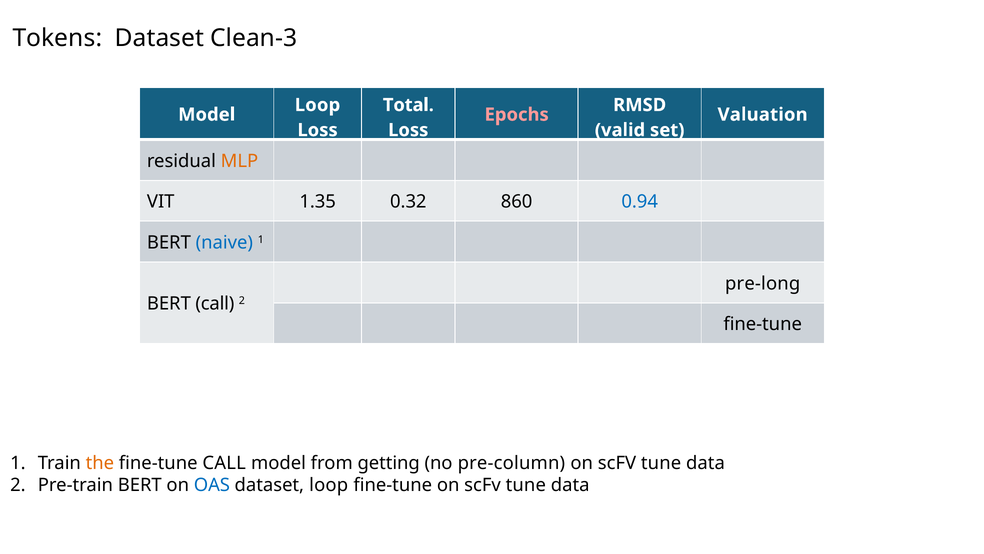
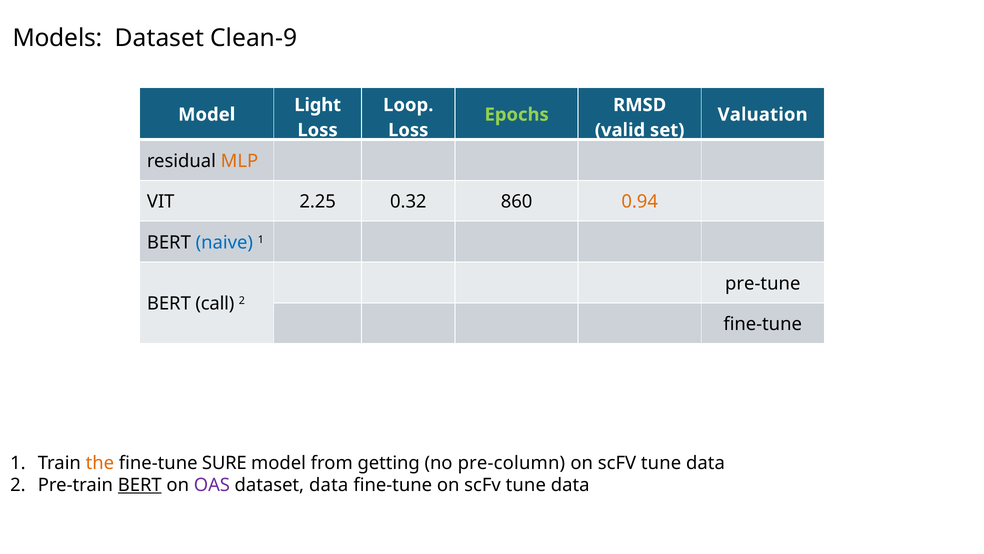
Tokens: Tokens -> Models (57, 38)
Clean-3: Clean-3 -> Clean-9 (254, 38)
Loop: Loop -> Light (318, 105)
Total: Total -> Loop (408, 105)
Epochs colour: pink -> light green (517, 115)
1.35: 1.35 -> 2.25 (318, 202)
0.94 colour: blue -> orange (640, 202)
pre-long: pre-long -> pre-tune (763, 283)
fine-tune CALL: CALL -> SURE (224, 463)
BERT underline: none -> present (140, 485)
OAS colour: blue -> purple (212, 485)
dataset loop: loop -> data (329, 485)
